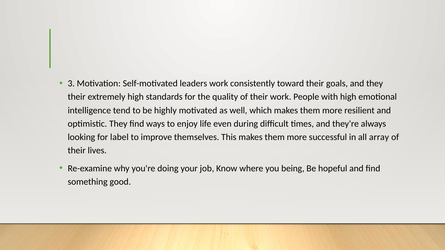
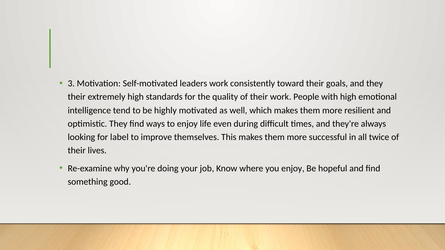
array: array -> twice (379, 137)
you being: being -> enjoy (293, 169)
